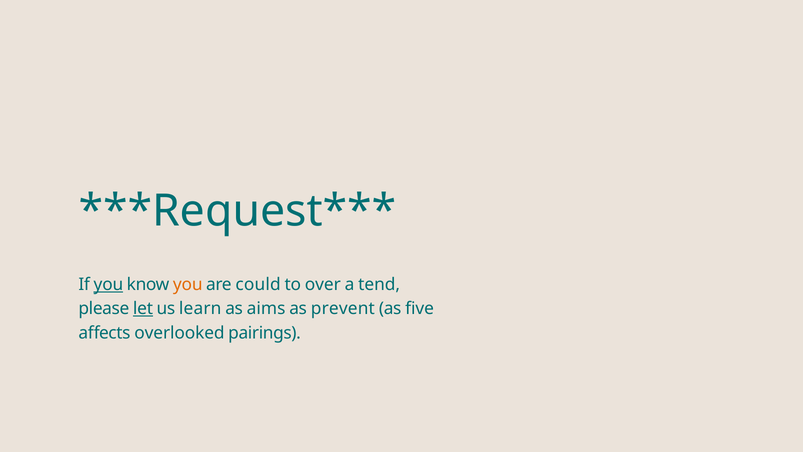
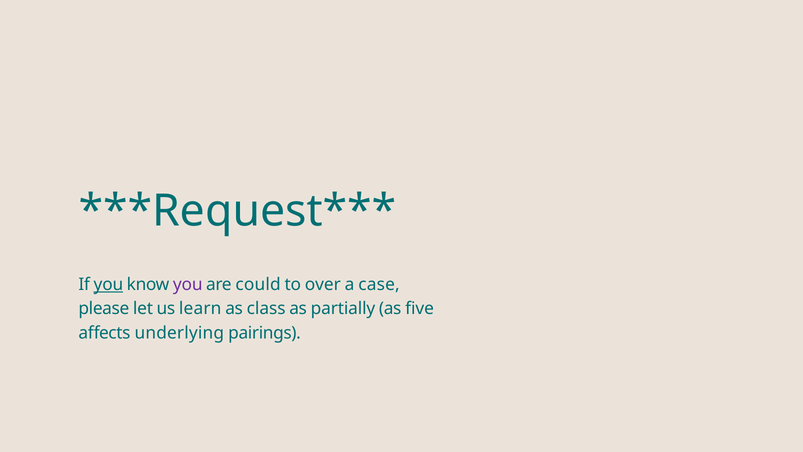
you colour: orange -> purple (188, 284)
tend: tend -> case (379, 284)
let underline: present -> none (143, 308)
aims: aims -> class (266, 308)
prevent: prevent -> partially (343, 308)
overlooked: overlooked -> underlying (179, 333)
